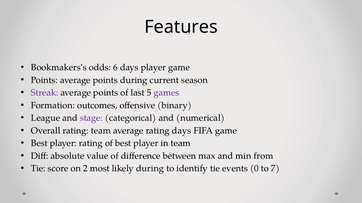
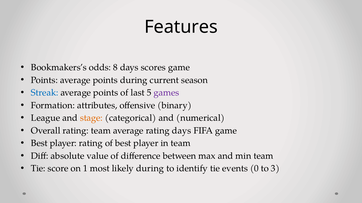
6: 6 -> 8 (115, 68)
days player: player -> scores (153, 68)
Streak colour: purple -> blue (45, 93)
outcomes: outcomes -> attributes (97, 106)
stage colour: purple -> orange (91, 118)
min from: from -> team (263, 156)
2: 2 -> 1 (85, 169)
7: 7 -> 3 (275, 169)
